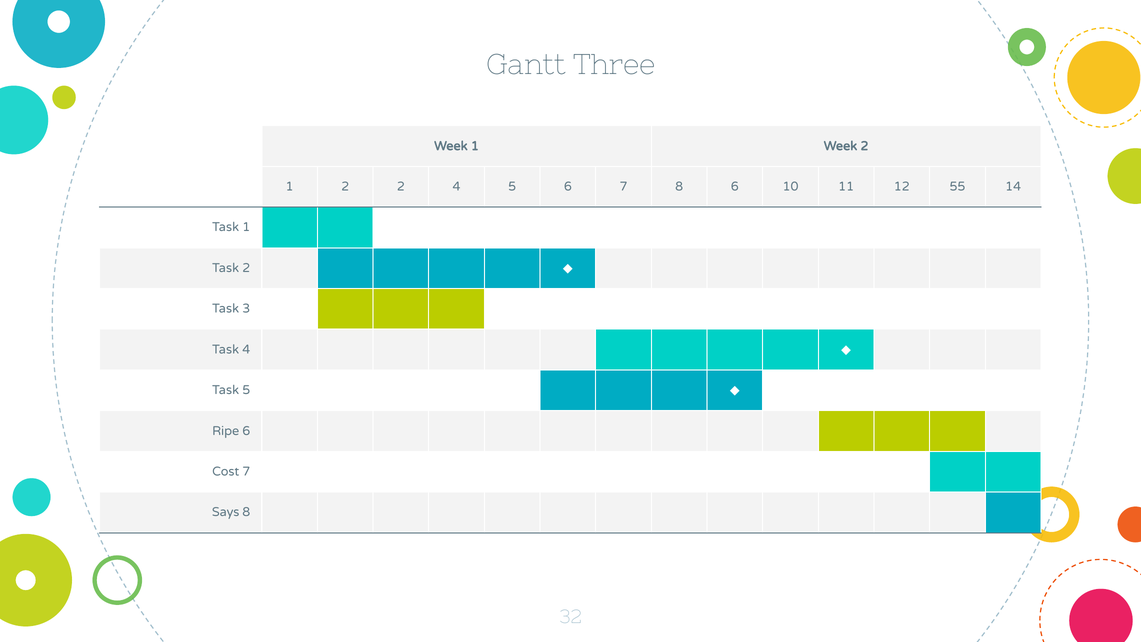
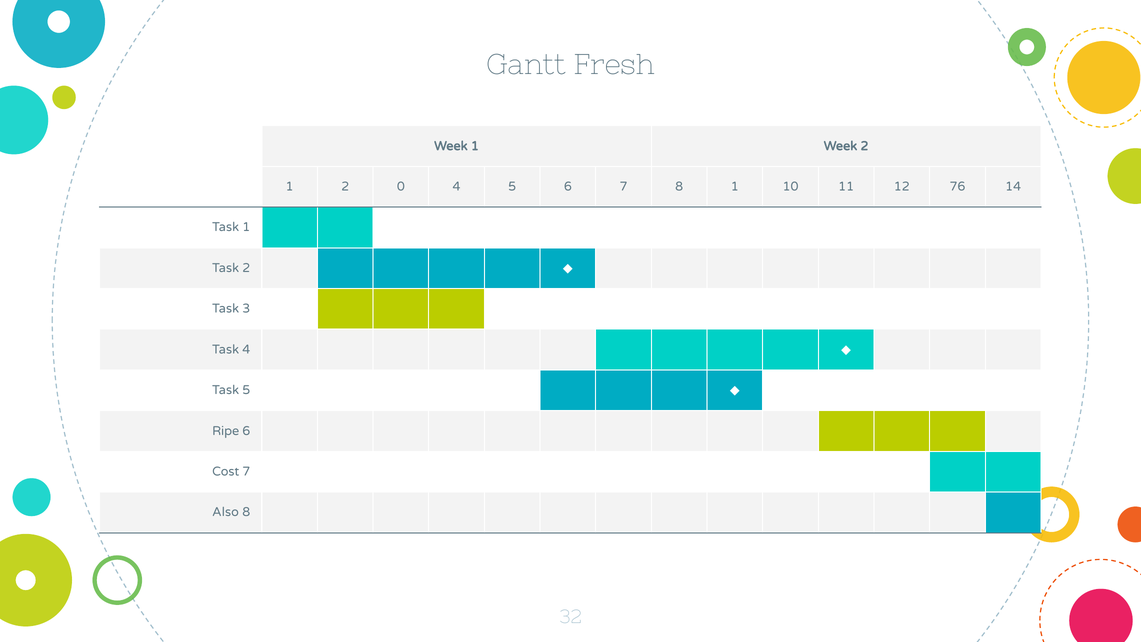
Three: Three -> Fresh (614, 65)
2 2: 2 -> 0 (401, 187)
8 6: 6 -> 1 (735, 187)
55: 55 -> 76 (957, 187)
Says: Says -> Also (226, 512)
